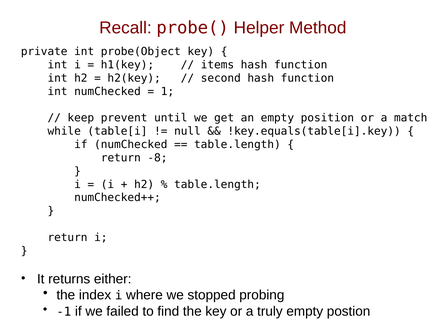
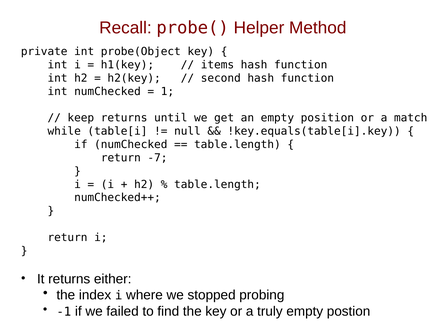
keep prevent: prevent -> returns (124, 118)
-8: -8 -> -7 (157, 158)
